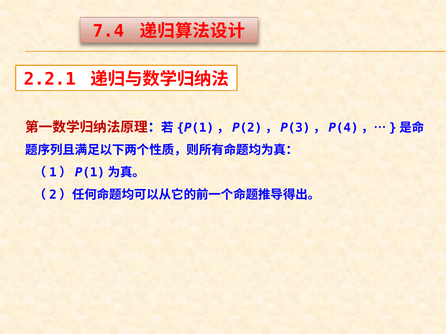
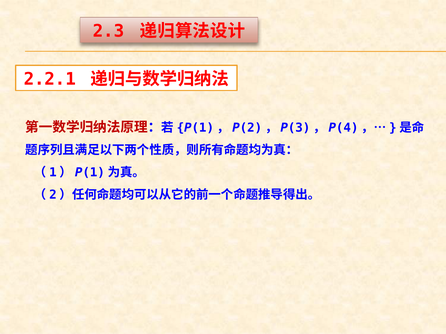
7.4: 7.4 -> 2.3 (109, 31)
